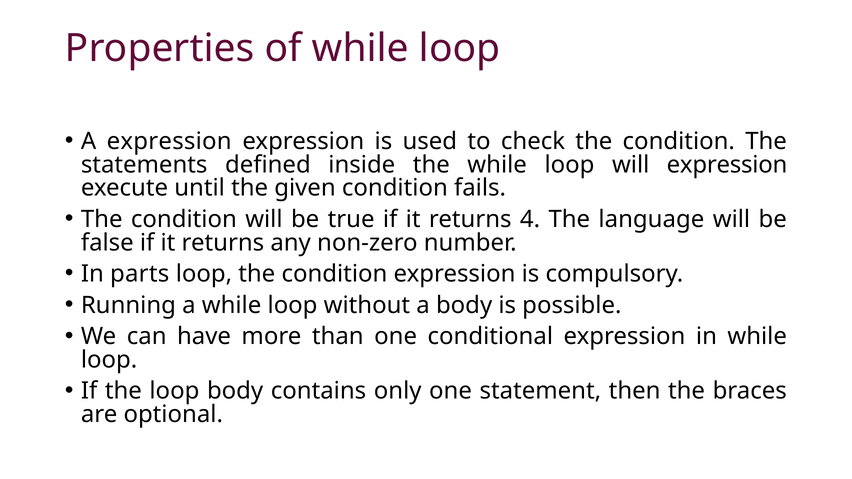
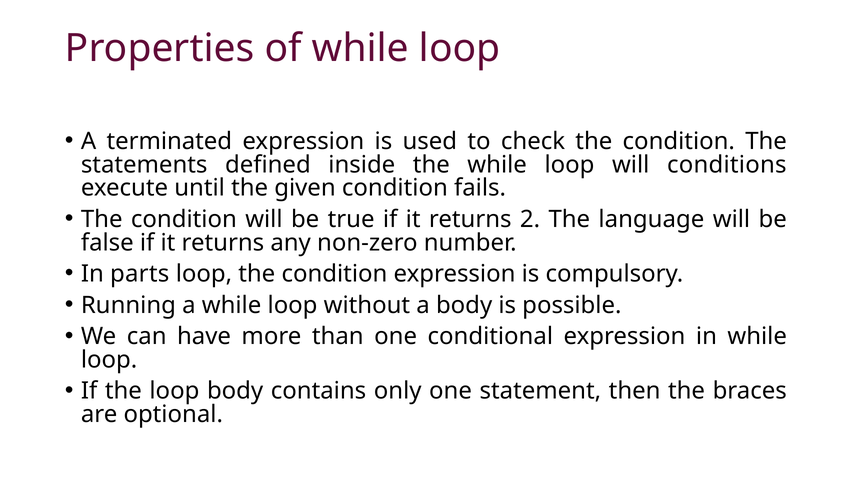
A expression: expression -> terminated (169, 141)
will expression: expression -> conditions (727, 165)
4: 4 -> 2 (530, 219)
